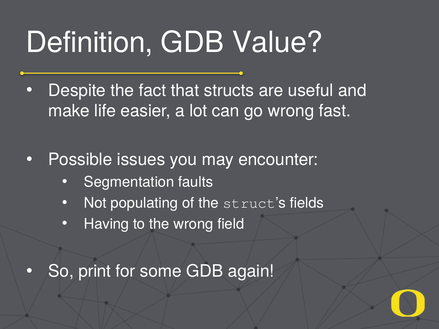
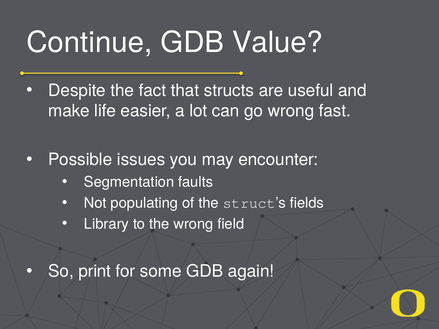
Definition: Definition -> Continue (89, 43)
Having: Having -> Library (106, 224)
